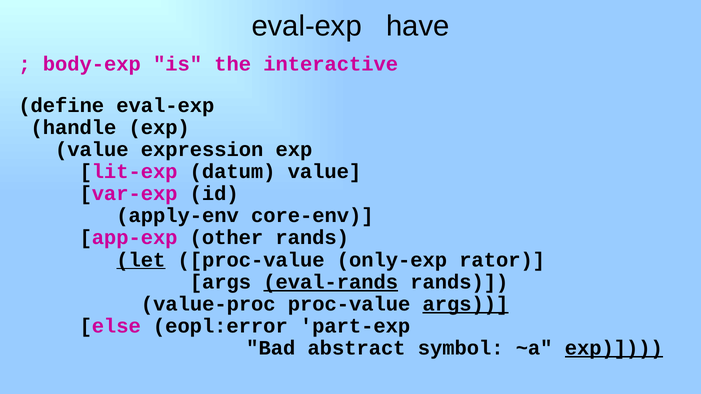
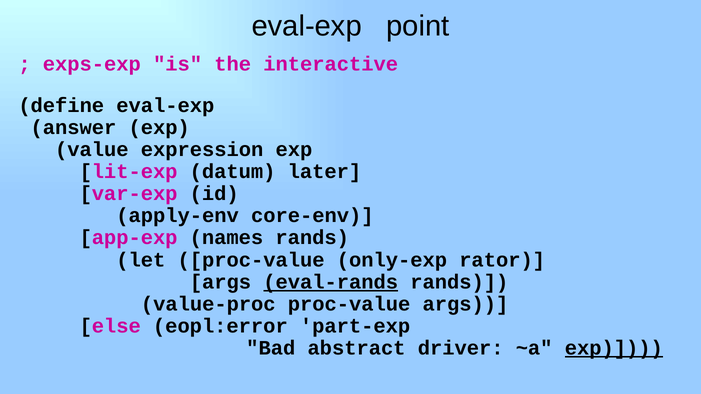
have: have -> point (418, 26)
body-exp: body-exp -> exps-exp (92, 64)
handle: handle -> answer (73, 127)
datum value: value -> later (324, 172)
other: other -> names (226, 238)
let underline: present -> none (141, 260)
args underline: present -> none (465, 304)
symbol: symbol -> driver (461, 348)
